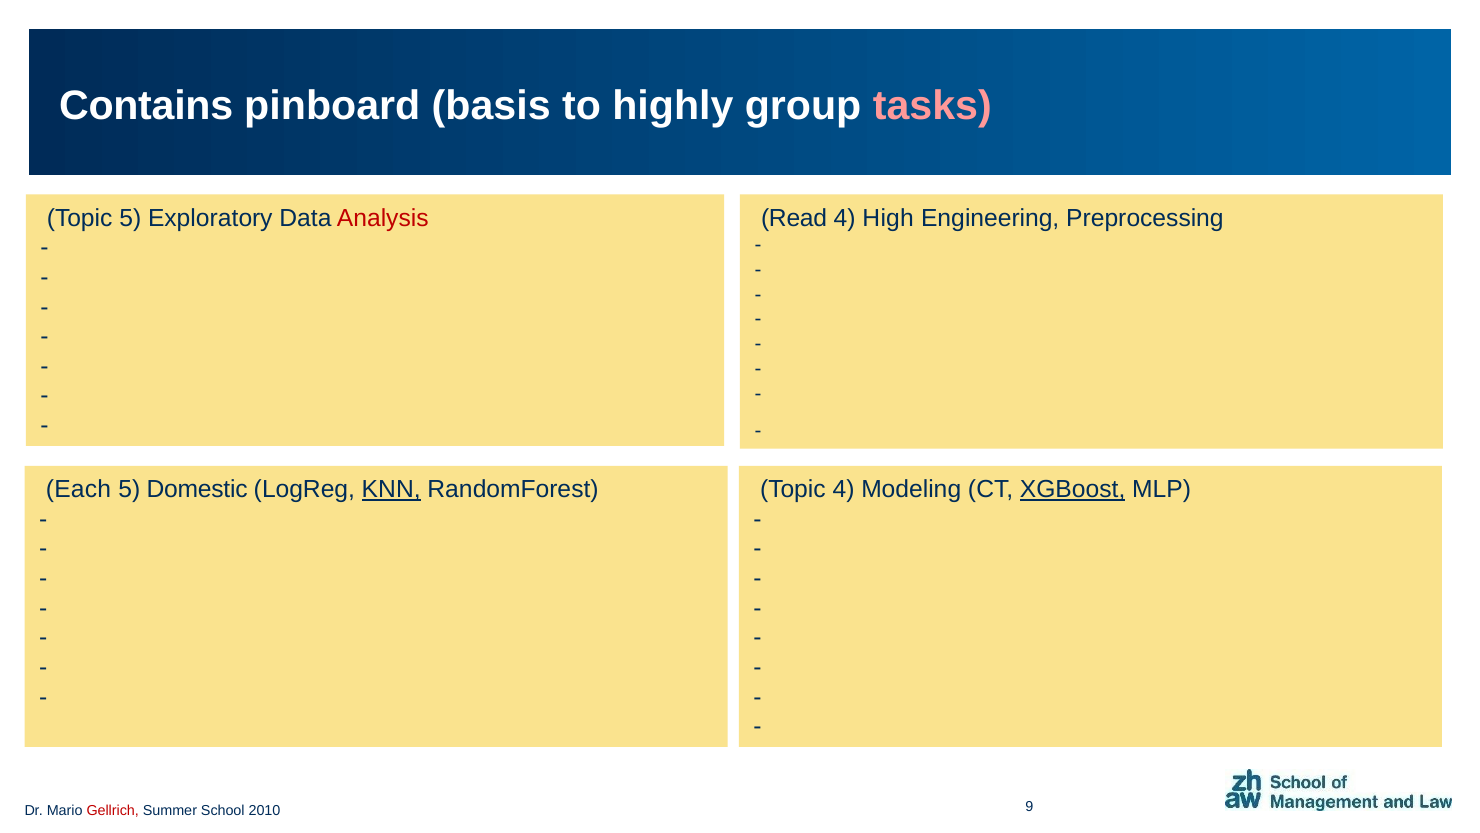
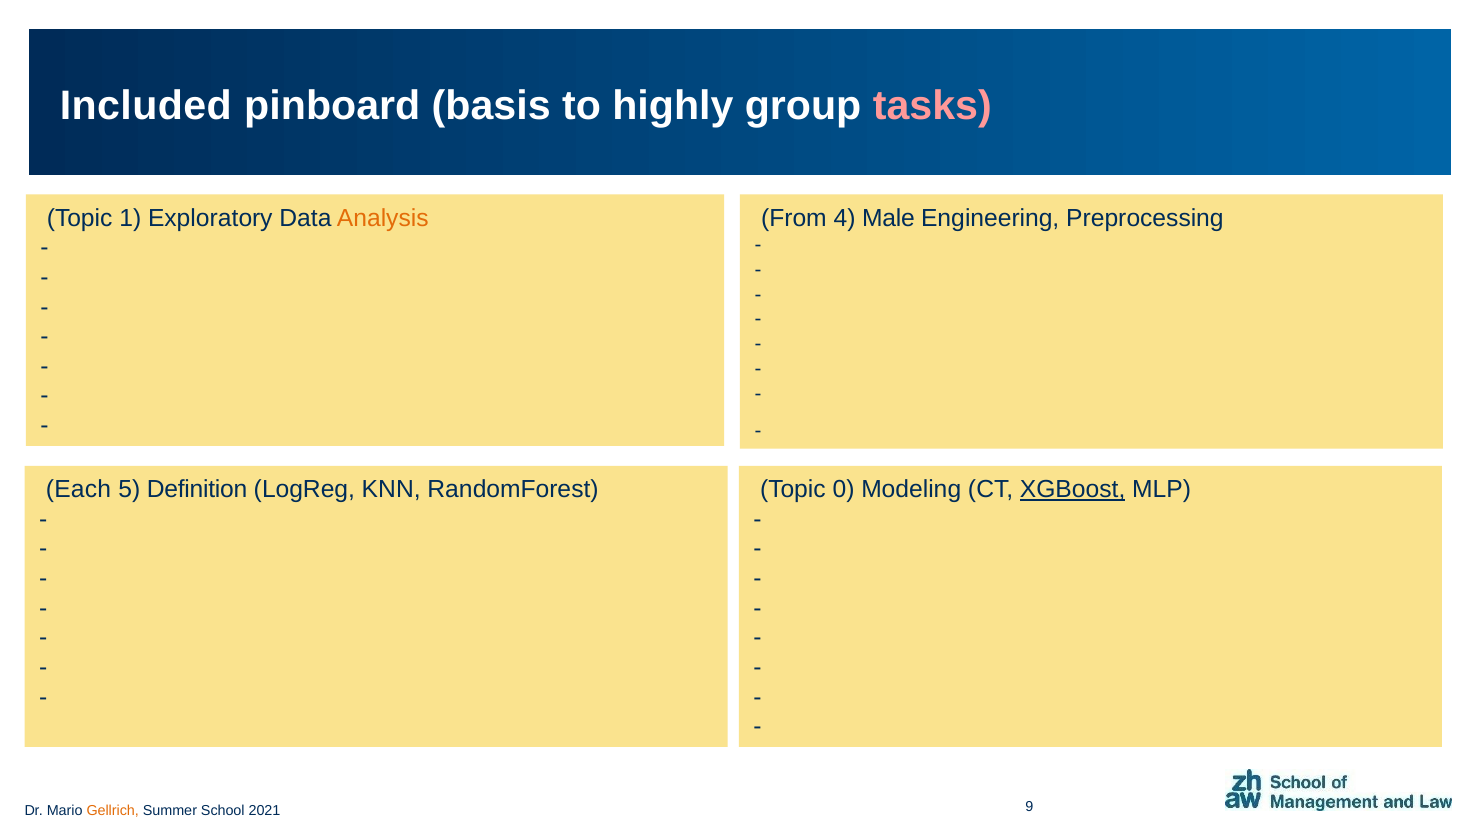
Contains: Contains -> Included (146, 106)
Topic 5: 5 -> 1 (130, 218)
Analysis colour: red -> orange (383, 218)
Read: Read -> From (794, 218)
High: High -> Male (888, 218)
Domestic: Domestic -> Definition (197, 489)
KNN underline: present -> none (391, 489)
Topic 4: 4 -> 0 (843, 489)
Gellrich colour: red -> orange (113, 810)
2010: 2010 -> 2021 (264, 810)
